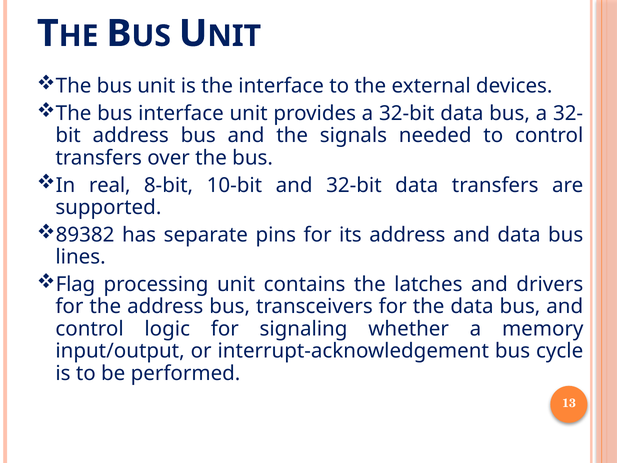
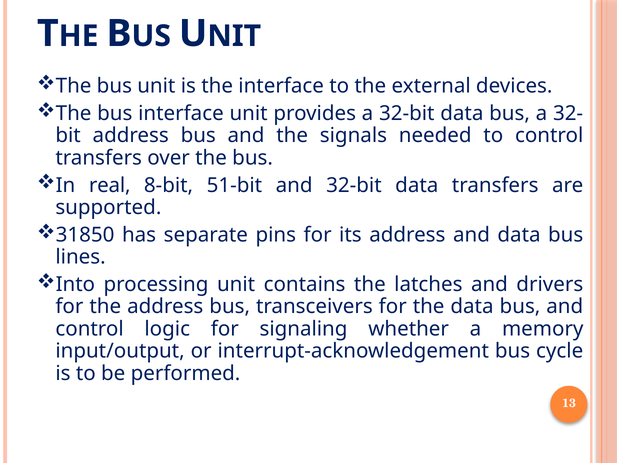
10-bit: 10-bit -> 51-bit (234, 185)
89382: 89382 -> 31850 (85, 235)
Flag: Flag -> Into (75, 284)
